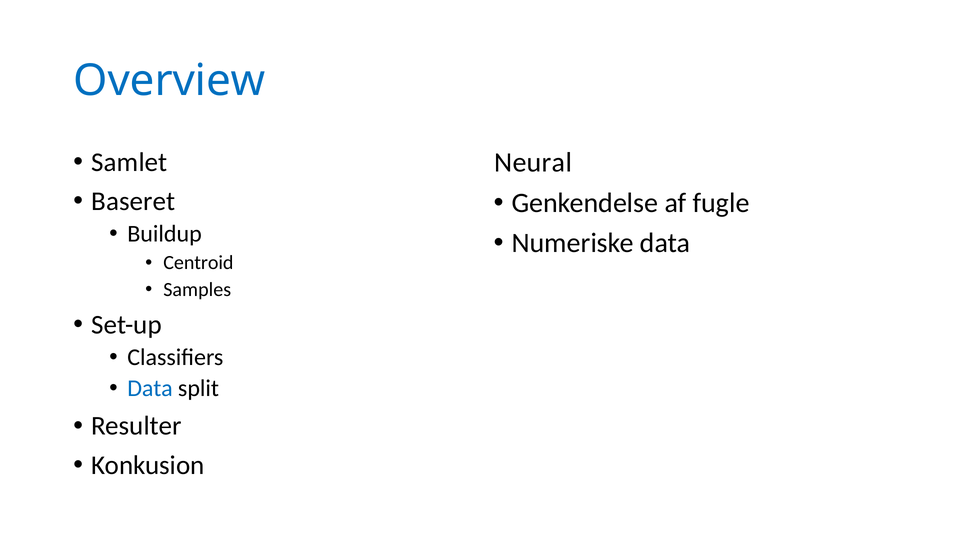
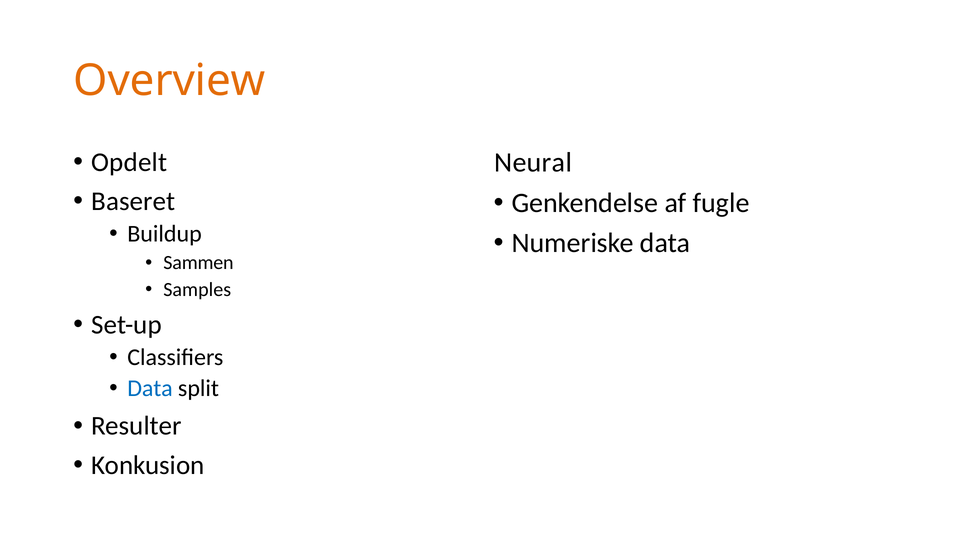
Overview colour: blue -> orange (169, 81)
Samlet: Samlet -> Opdelt (129, 162)
Centroid: Centroid -> Sammen (198, 263)
